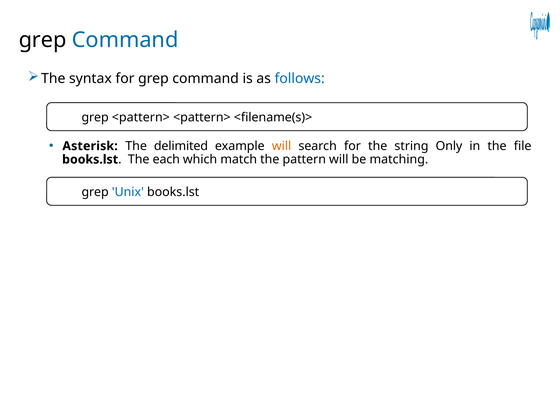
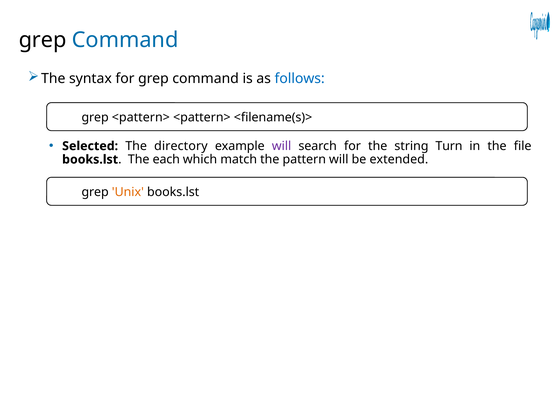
Asterisk: Asterisk -> Selected (90, 146)
delimited: delimited -> directory (181, 146)
will colour: orange -> purple (282, 146)
Only: Only -> Turn (449, 146)
matching: matching -> extended (399, 159)
Unix colour: blue -> orange (128, 192)
